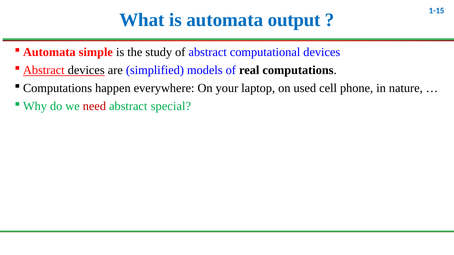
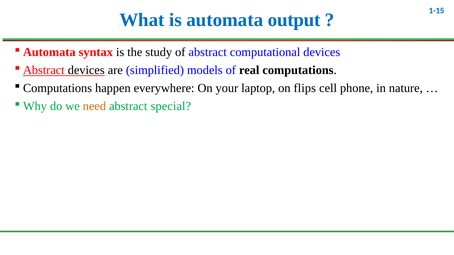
simple: simple -> syntax (96, 52)
used: used -> flips (305, 88)
need colour: red -> orange (94, 106)
